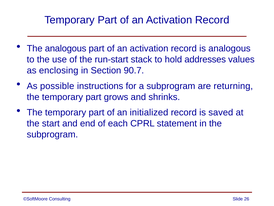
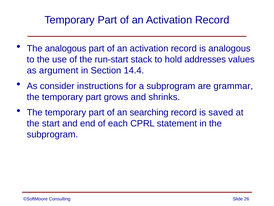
enclosing: enclosing -> argument (59, 70)
90.7: 90.7 -> 14.4 (134, 70)
possible: possible -> consider (57, 86)
returning: returning -> grammar (233, 86)
initialized: initialized -> searching (149, 112)
